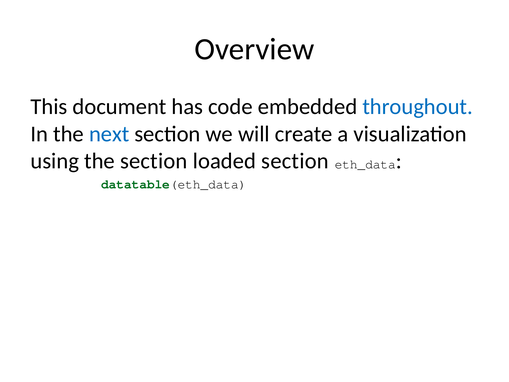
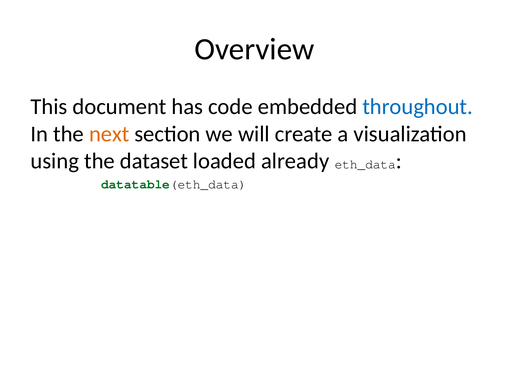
next colour: blue -> orange (109, 134)
the section: section -> dataset (154, 161)
loaded section: section -> already (295, 161)
